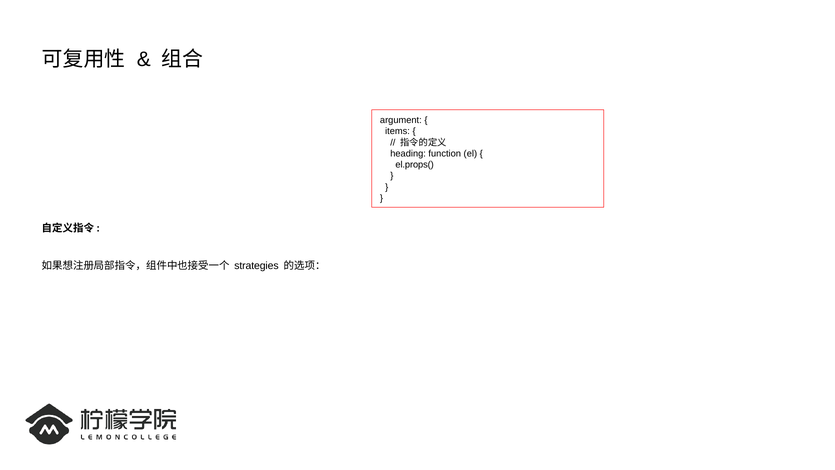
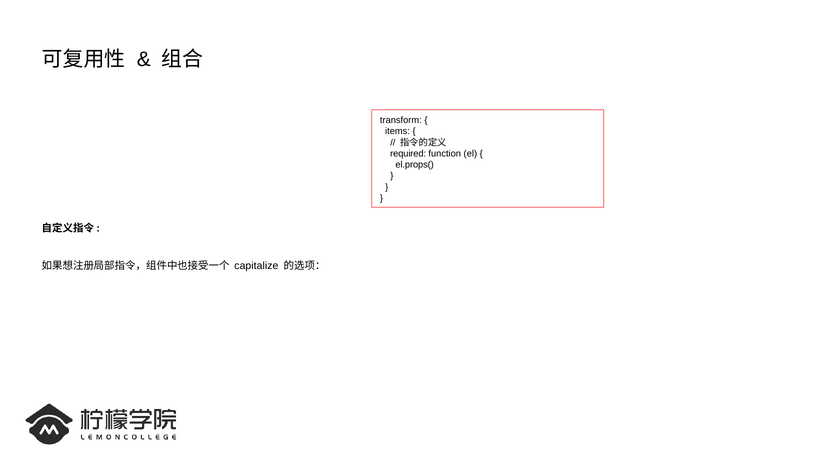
argument: argument -> transform (401, 120)
heading: heading -> required (408, 154)
strategies: strategies -> capitalize (256, 266)
